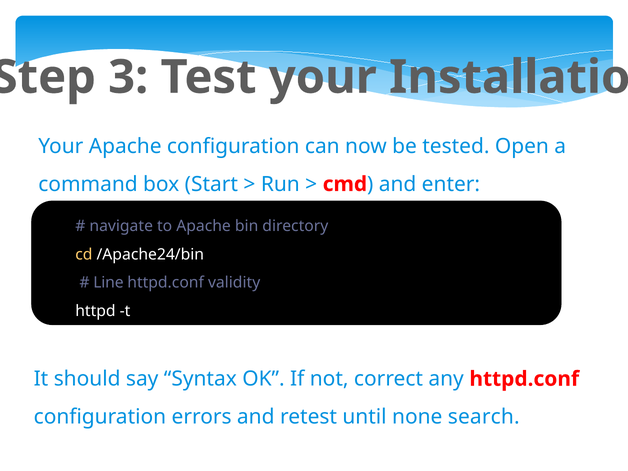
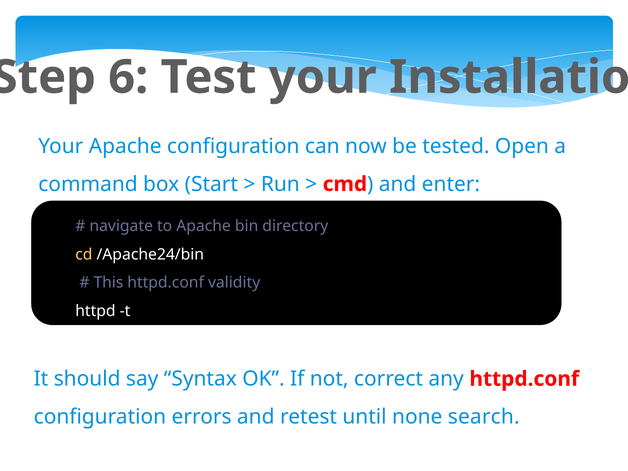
3: 3 -> 6 (128, 77)
Line: Line -> This (108, 283)
